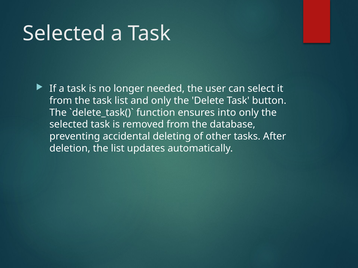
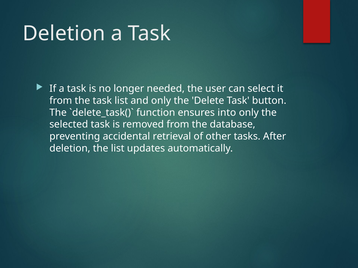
Selected: Selected -> Deletion (64, 34)
deleting: deleting -> retrieval (172, 137)
